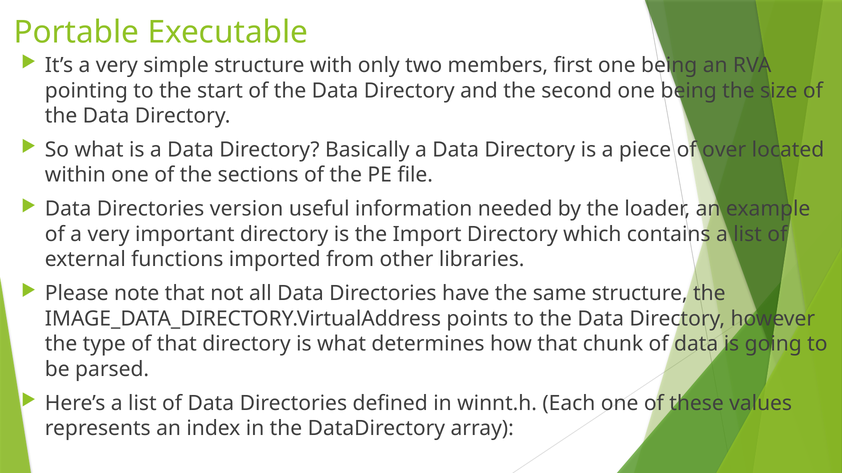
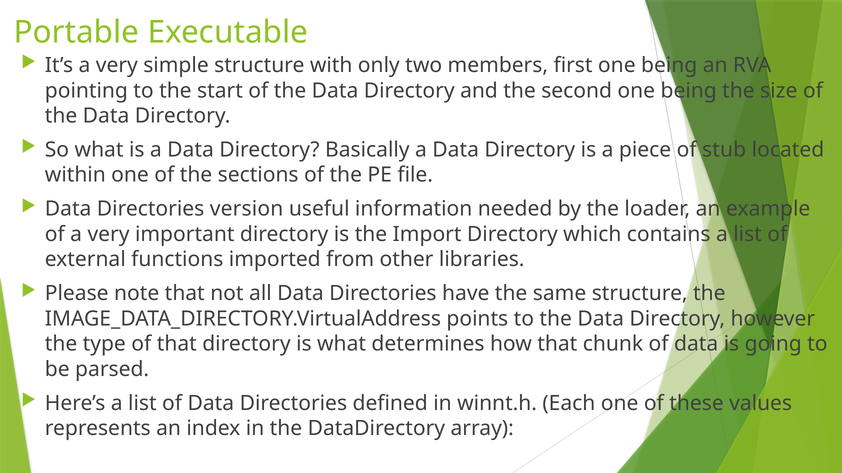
over: over -> stub (724, 150)
